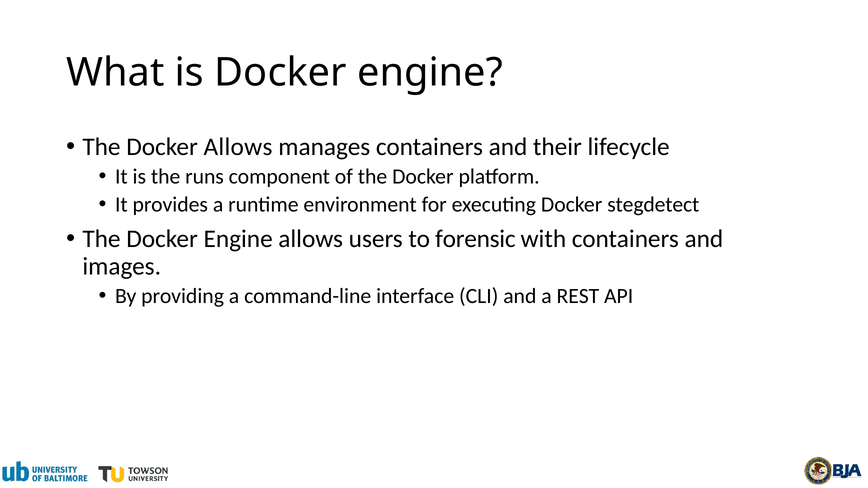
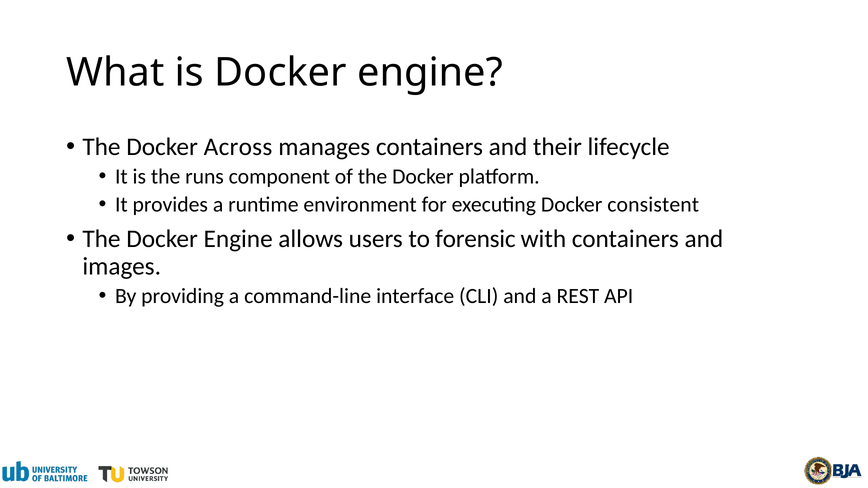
Docker Allows: Allows -> Across (238, 147)
stegdetect: stegdetect -> consistent (653, 205)
